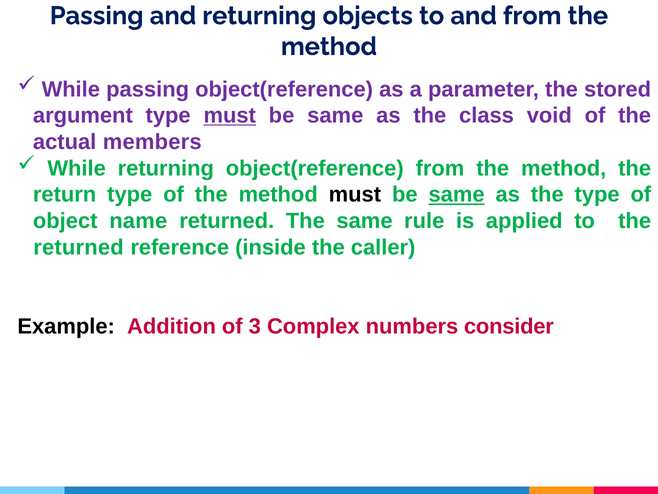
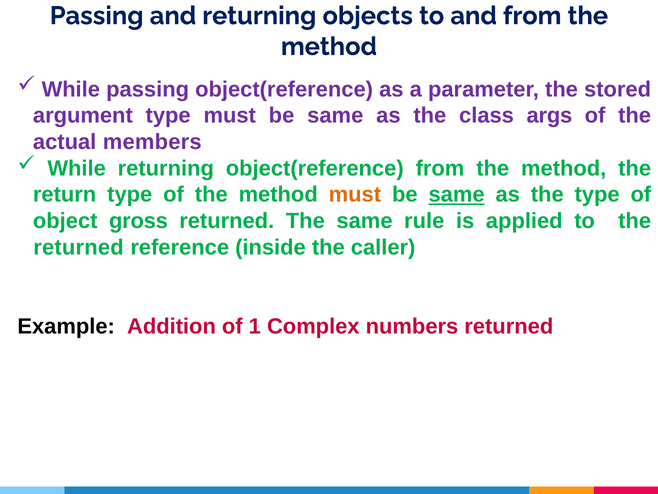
must underline: present -> none (230, 116)
void: void -> args (549, 116)
must colour: black -> orange (355, 194)
name: name -> gross (138, 221)
3: 3 -> 1 (255, 326)
numbers consider: consider -> returned (509, 326)
